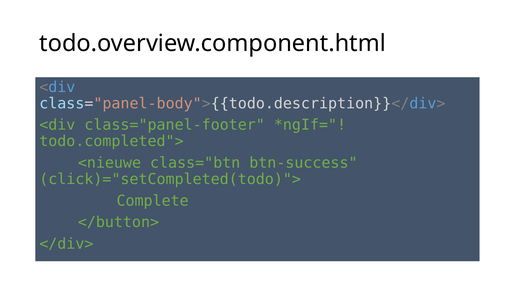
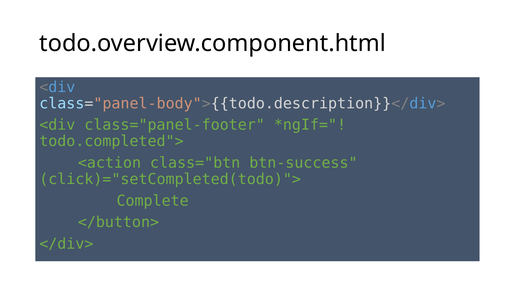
<nieuwe: <nieuwe -> <action (109, 163)
